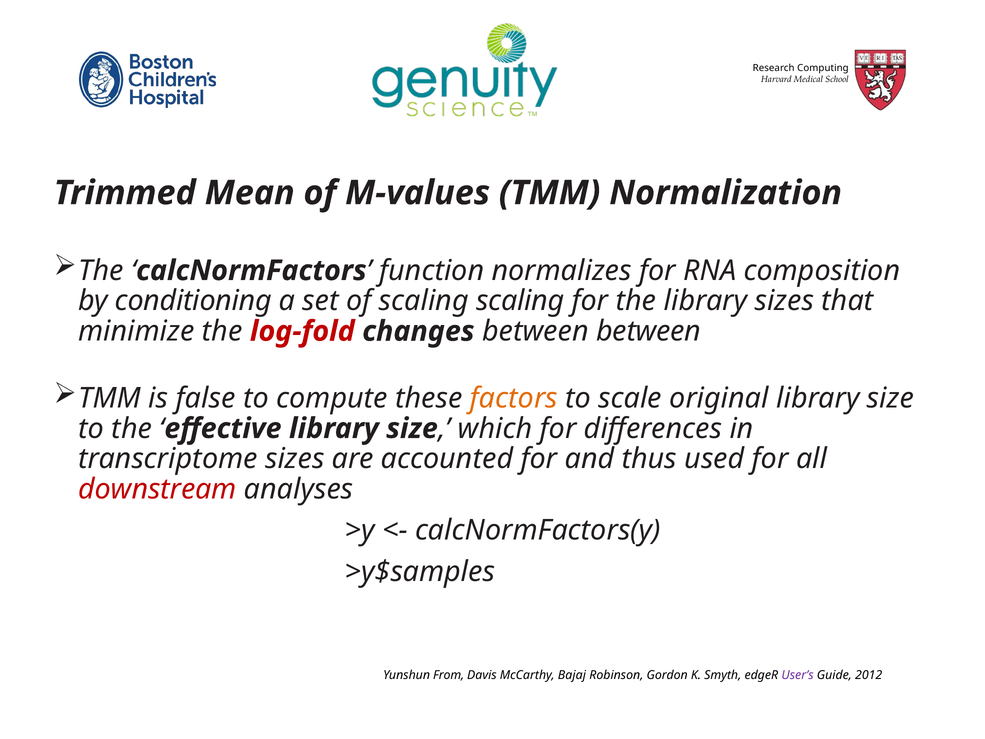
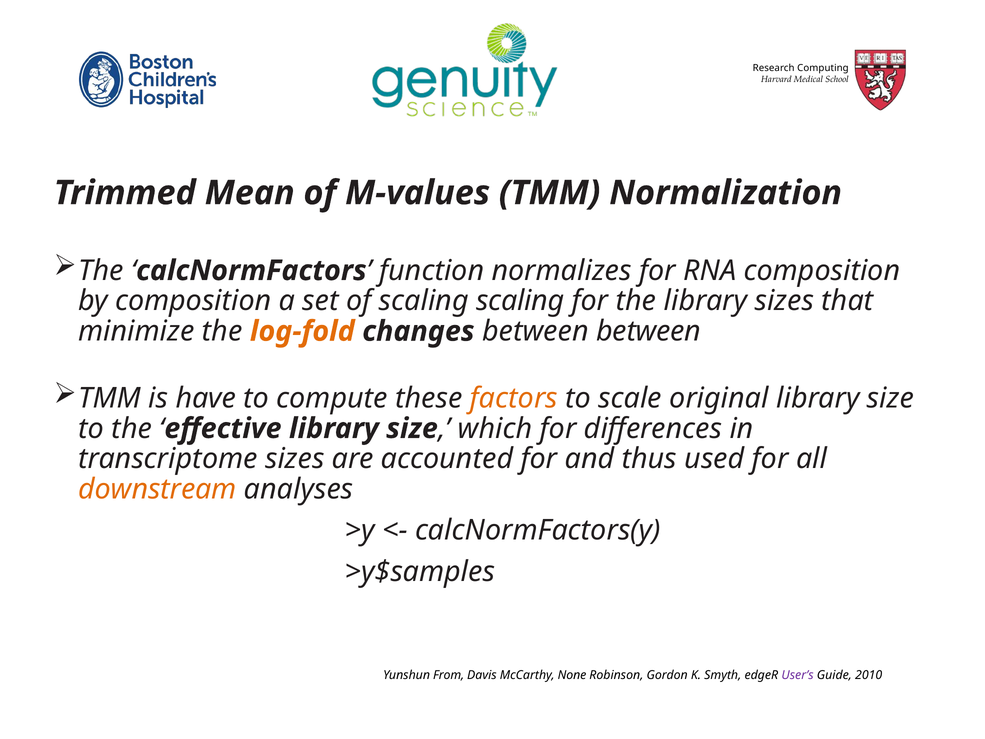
by conditioning: conditioning -> composition (193, 301)
log-fold colour: red -> orange (302, 331)
false: false -> have (206, 398)
downstream colour: red -> orange (157, 489)
Bajaj: Bajaj -> None (572, 675)
2012: 2012 -> 2010 (869, 675)
